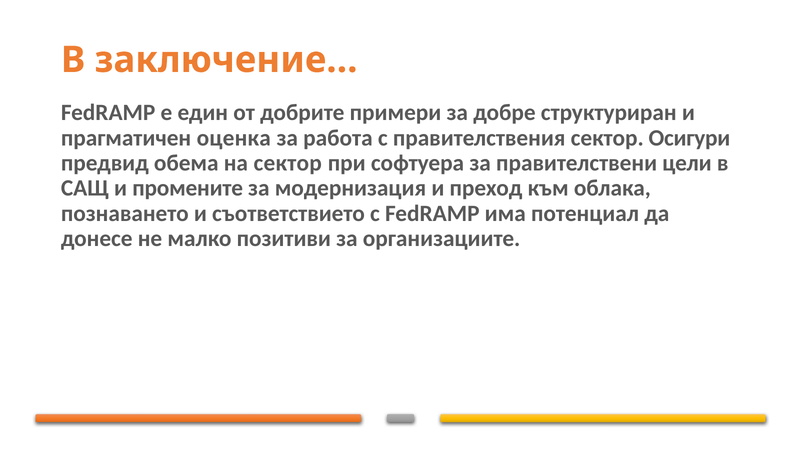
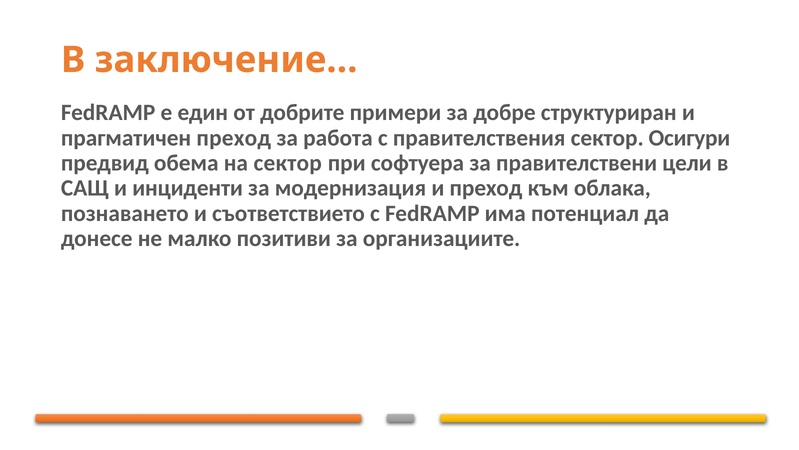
прагматичен оценка: оценка -> преход (234, 138)
промените: промените -> инциденти (188, 188)
